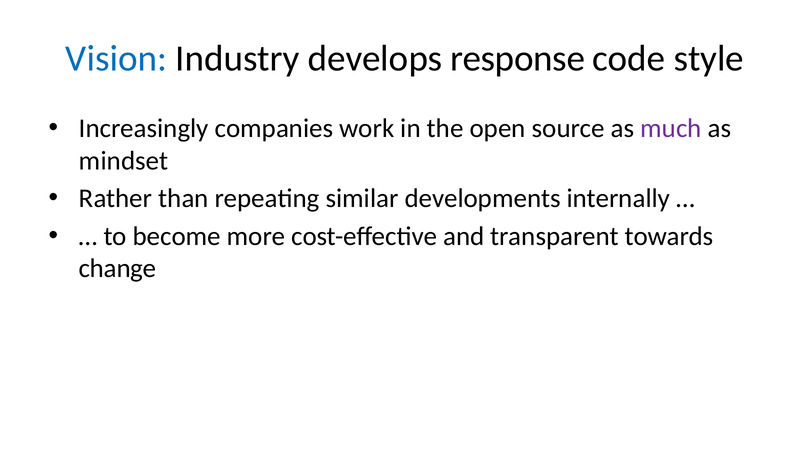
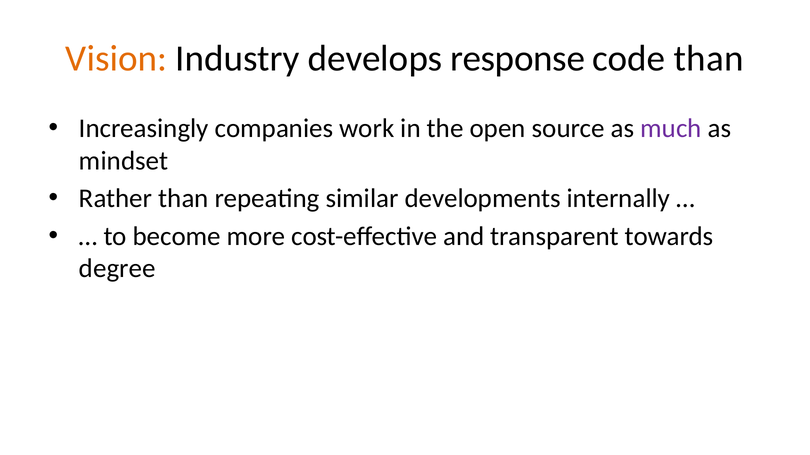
Vision colour: blue -> orange (116, 59)
code style: style -> than (709, 59)
change: change -> degree (117, 269)
